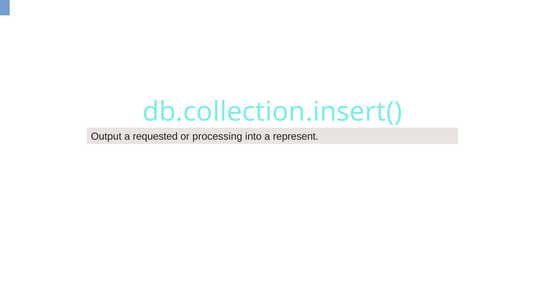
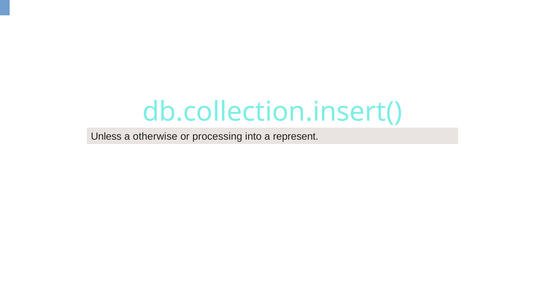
Output: Output -> Unless (106, 137)
requested: requested -> otherwise (155, 137)
